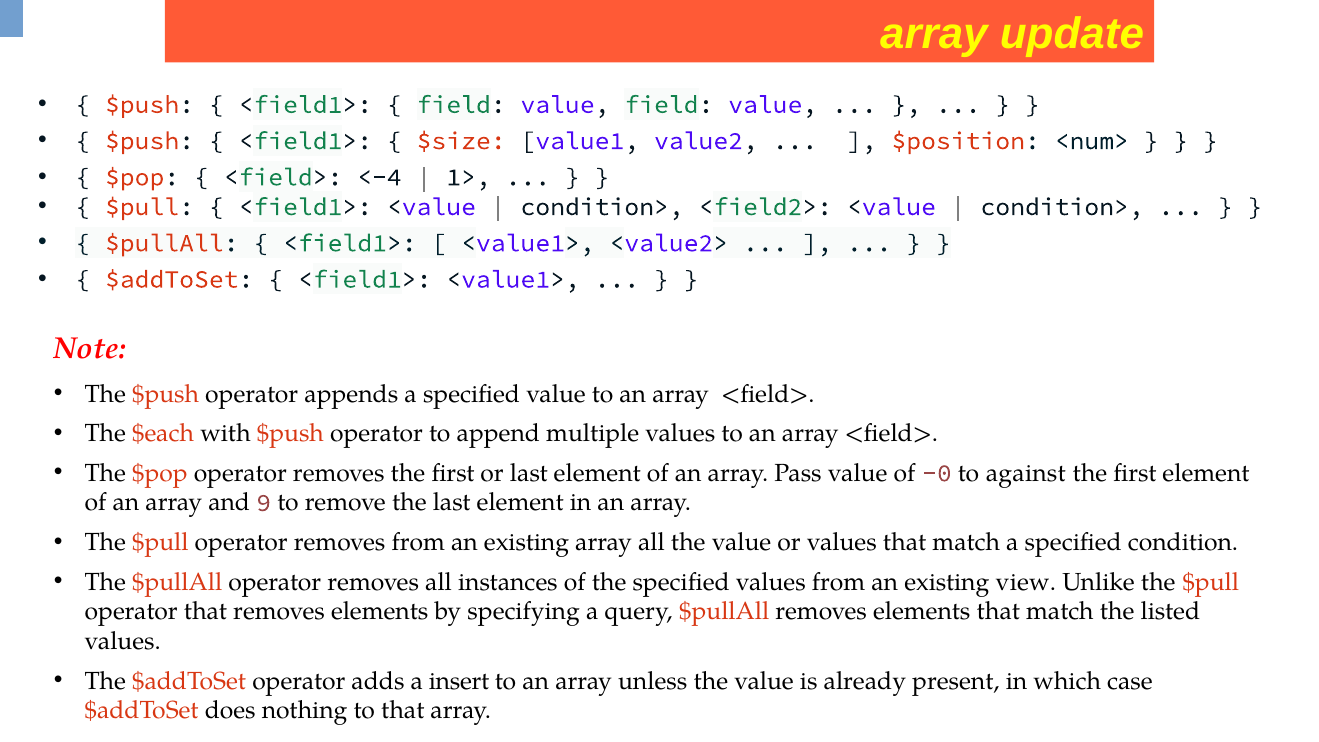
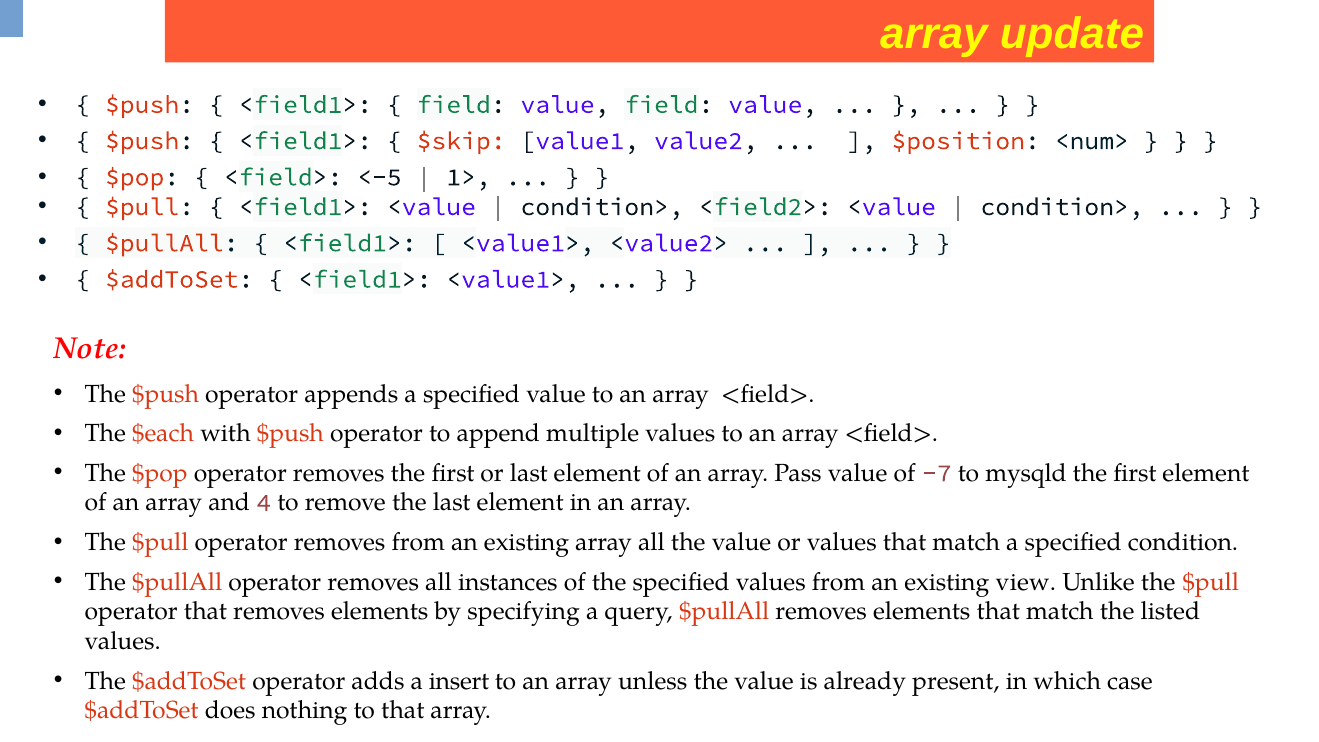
$size: $size -> $skip (461, 141)
<-4: <-4 -> <-5 (380, 177)
-0: -0 -> -7 (937, 473)
against: against -> mysqld (1026, 473)
9: 9 -> 4 (264, 503)
